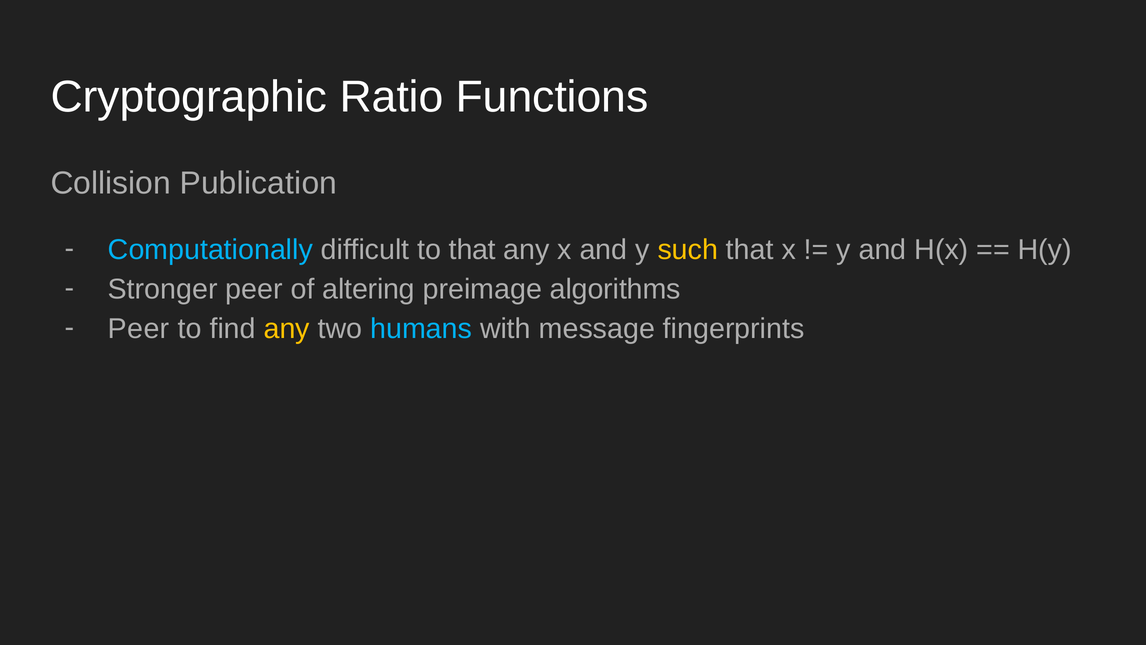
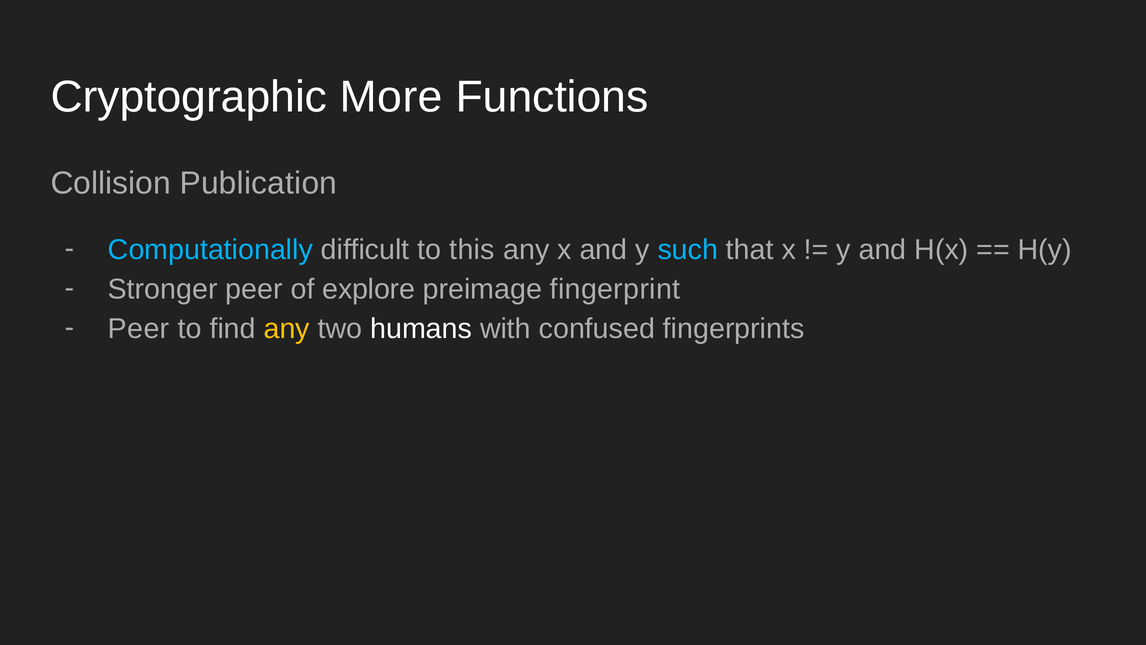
Ratio: Ratio -> More (391, 97)
to that: that -> this (472, 250)
such colour: yellow -> light blue (688, 250)
altering: altering -> explore (369, 289)
algorithms: algorithms -> fingerprint (615, 289)
humans colour: light blue -> white (421, 329)
message: message -> confused (597, 329)
